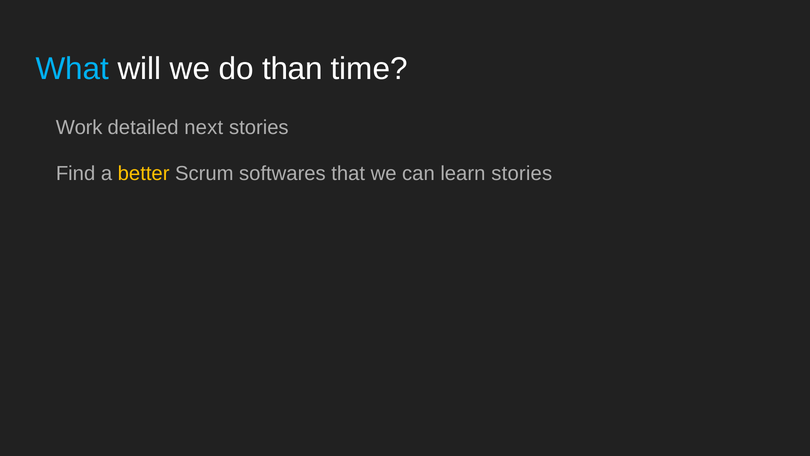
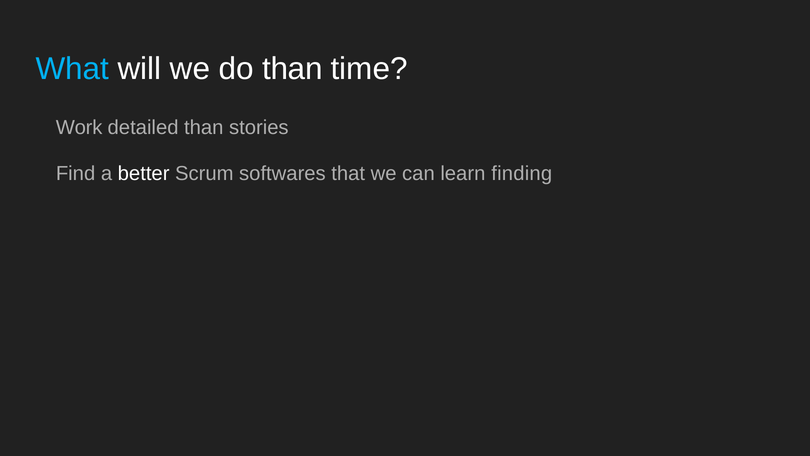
detailed next: next -> than (204, 127)
better colour: yellow -> white (144, 173)
learn stories: stories -> finding (522, 173)
